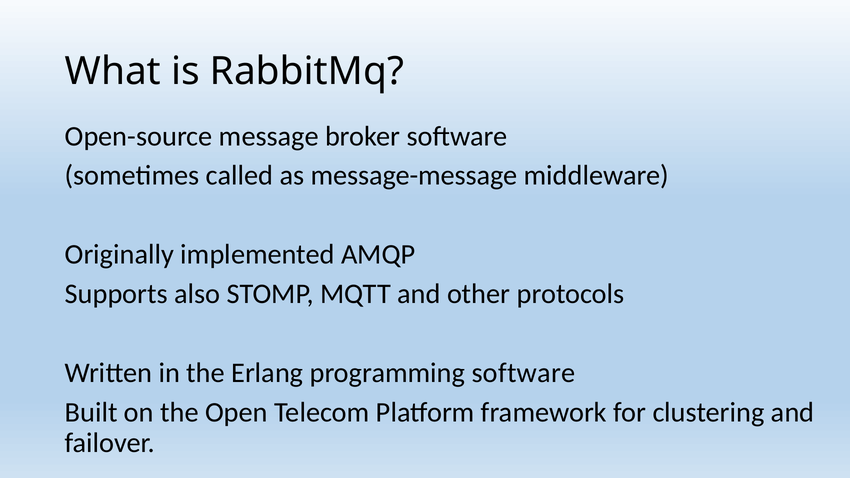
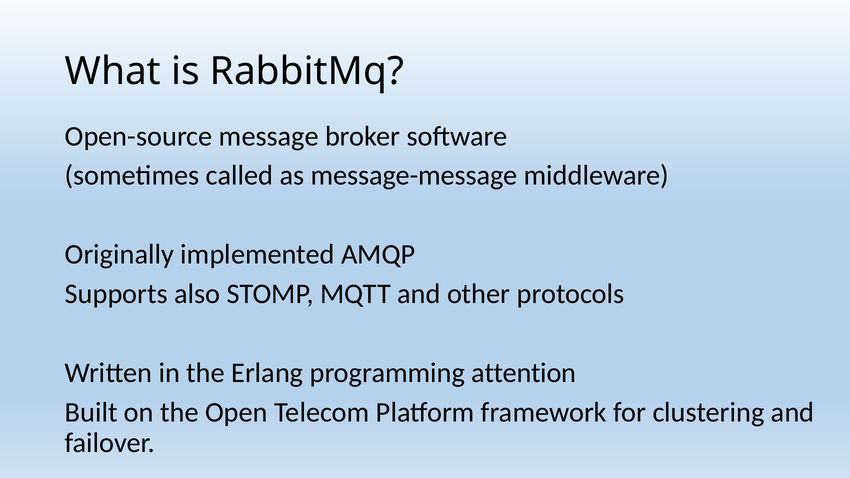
programming software: software -> attention (524, 373)
